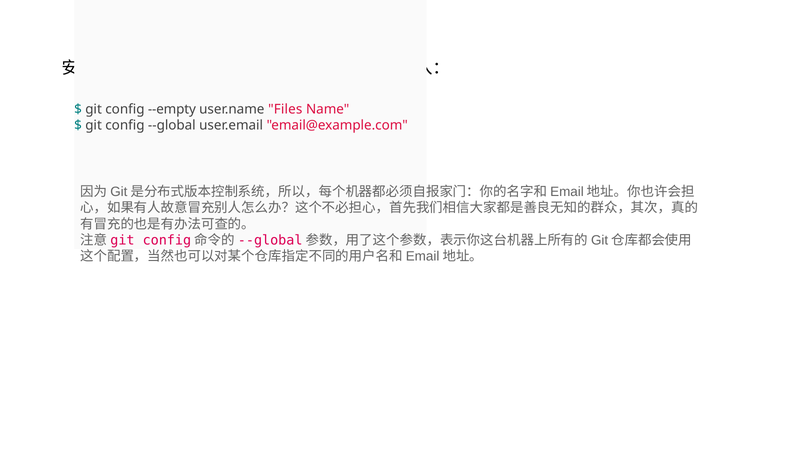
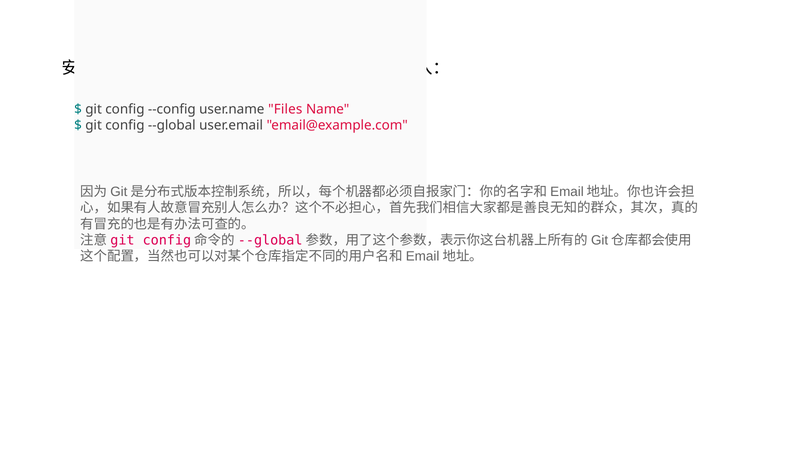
--empty: --empty -> --config (172, 109)
